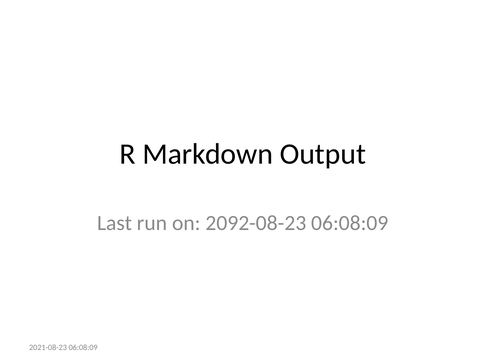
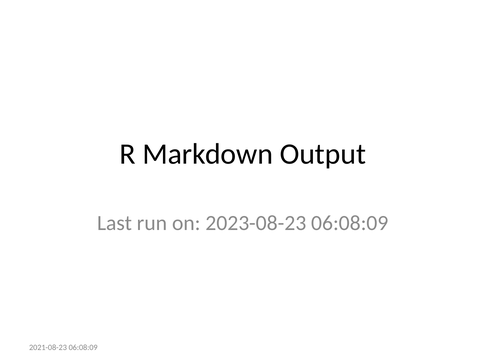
2092-08-23: 2092-08-23 -> 2023-08-23 (256, 223)
